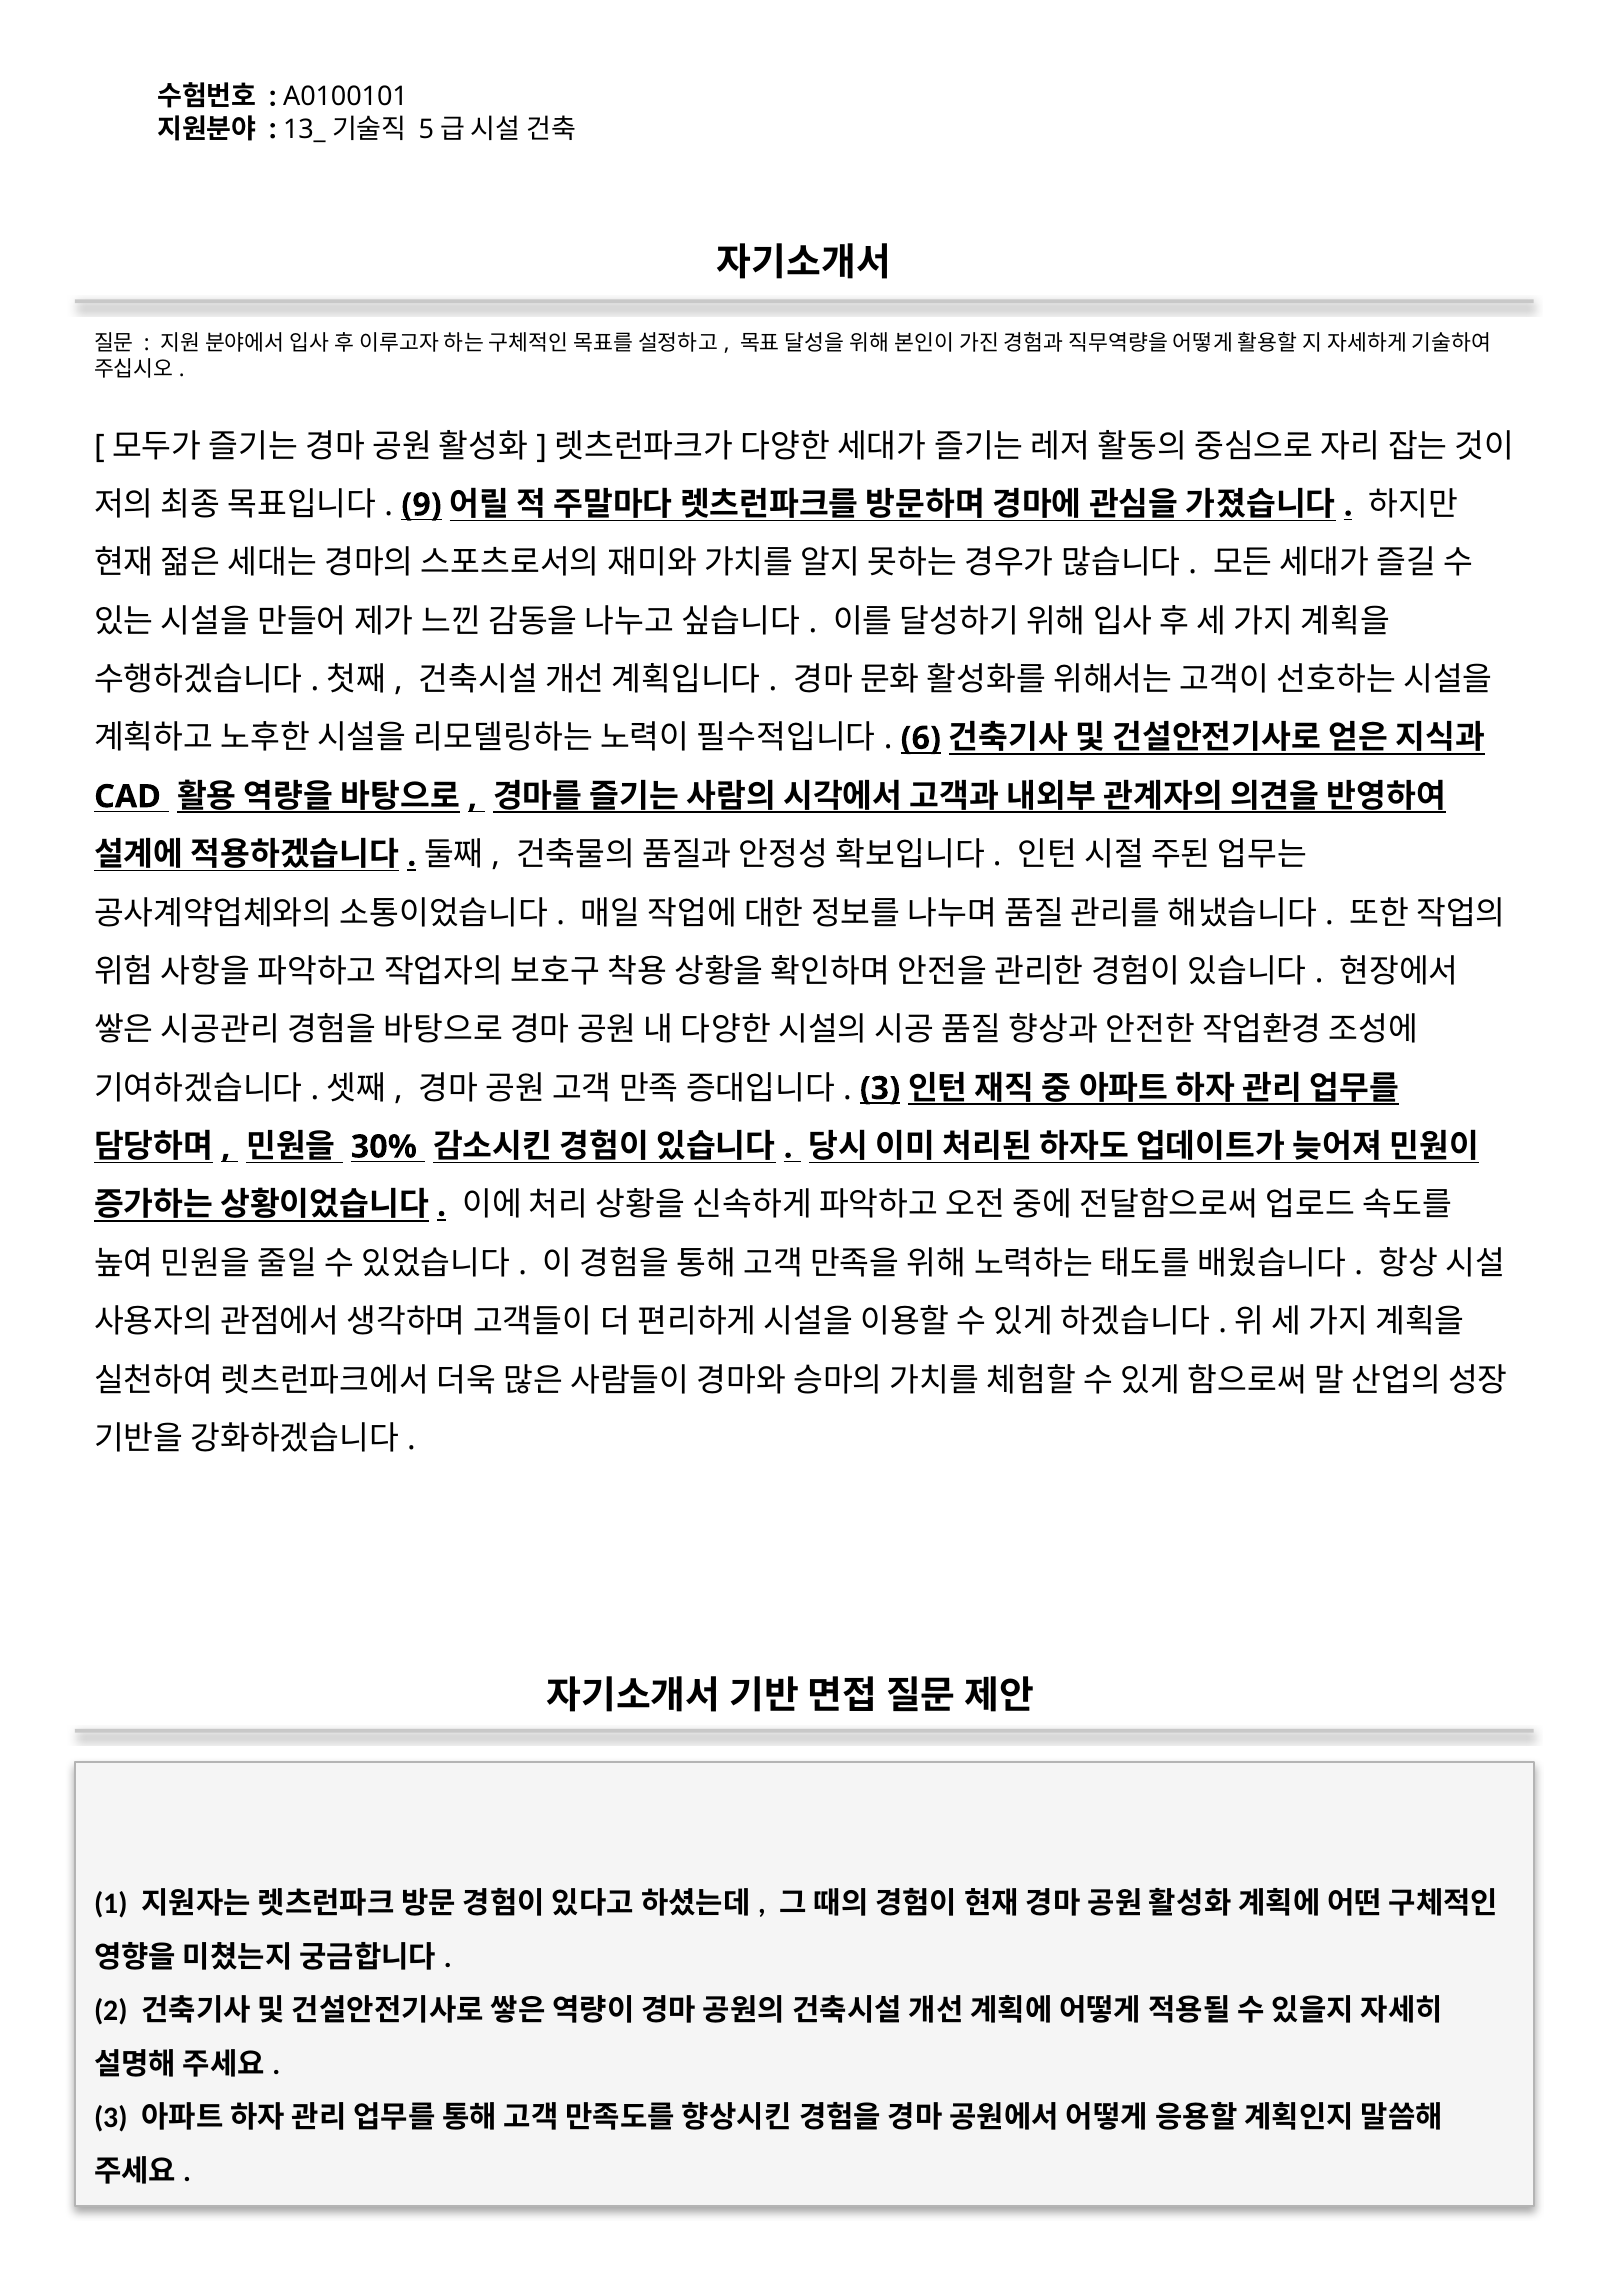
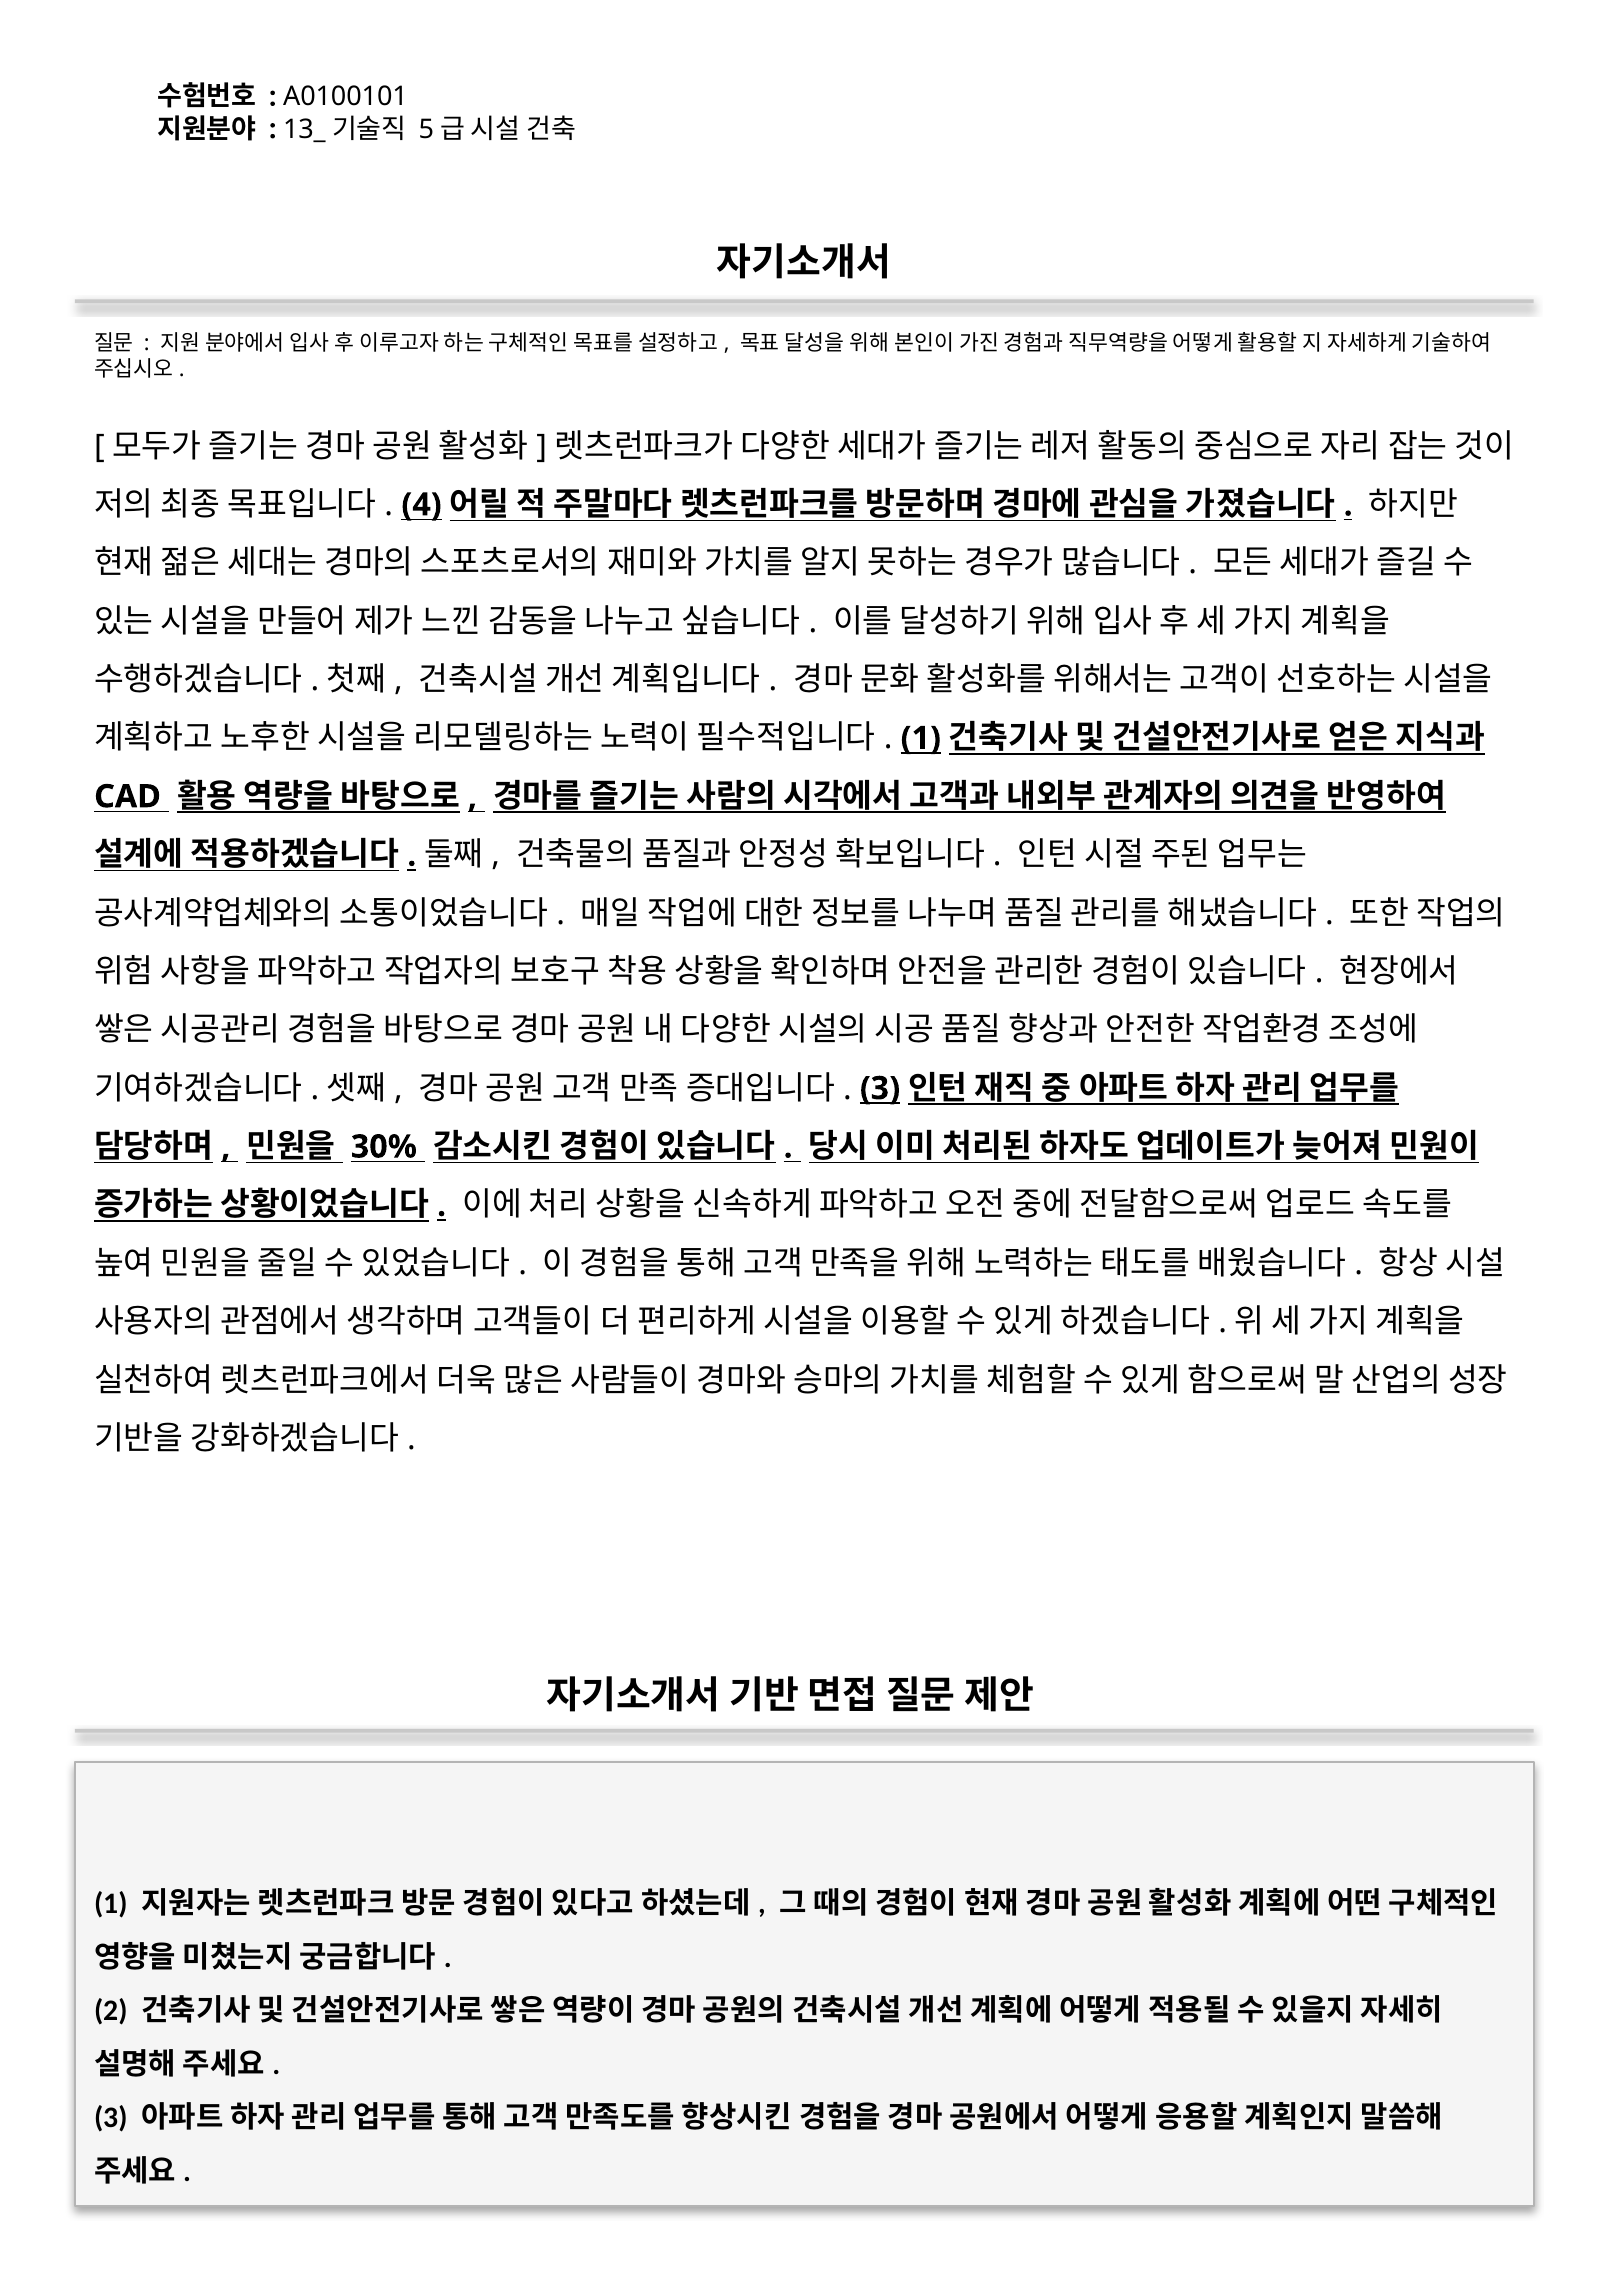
9: 9 -> 4 (422, 505)
6: 6 -> 1 (921, 738)
